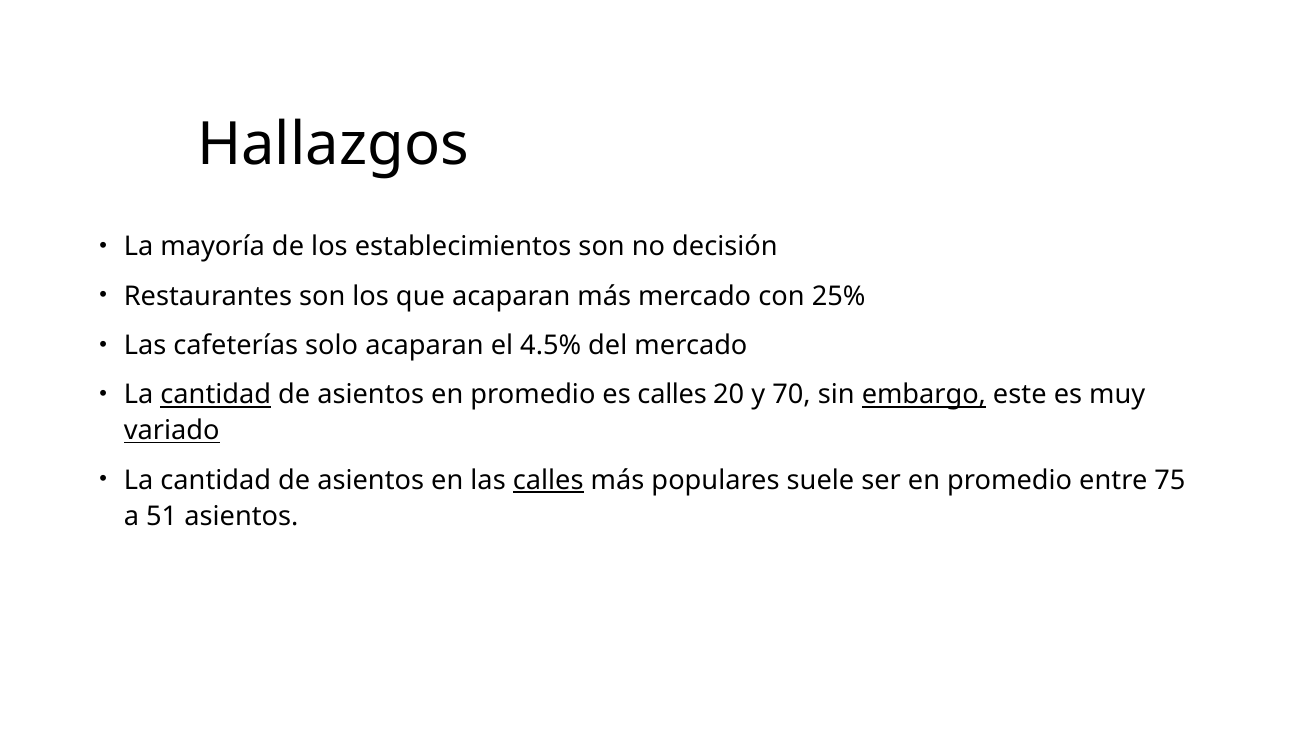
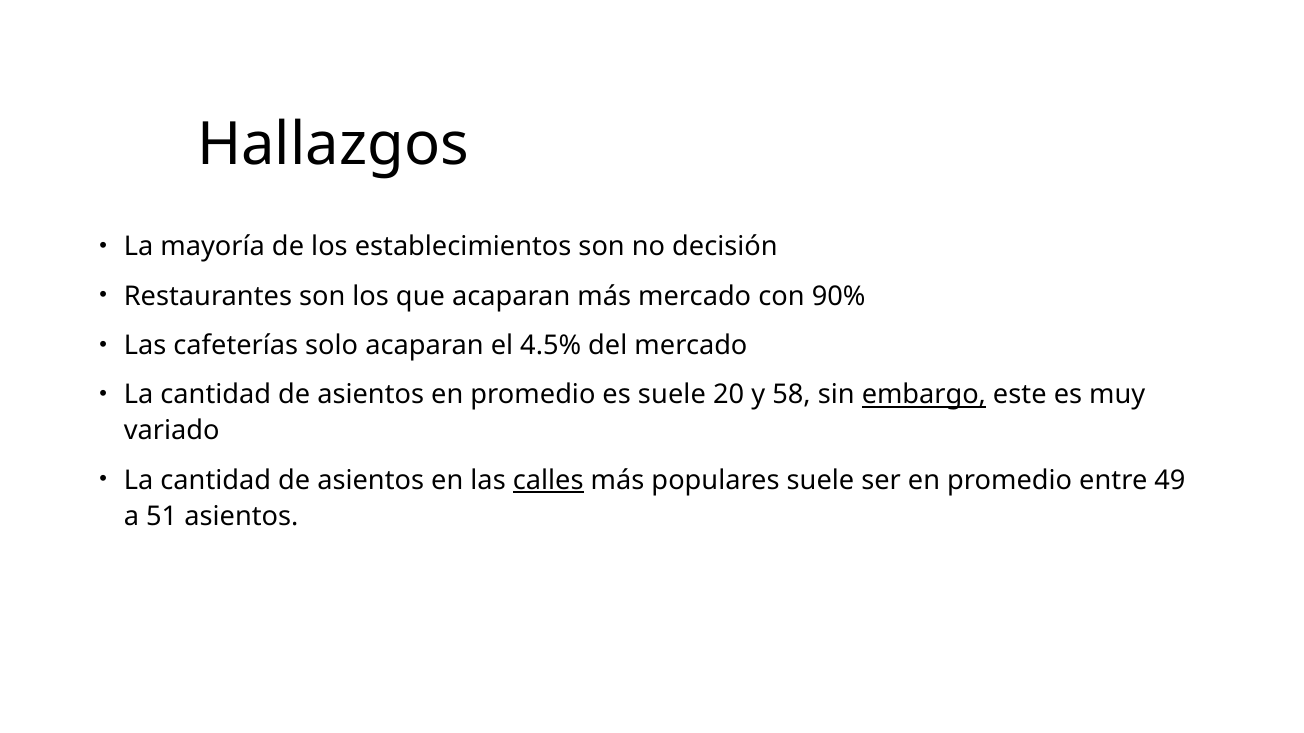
25%: 25% -> 90% (839, 296)
cantidad underline: present -> none (216, 395)
es calles: calles -> suele (672, 395)
70: 70 -> 58 (792, 395)
variado underline: present -> none (172, 431)
75: 75 -> 49 (1170, 481)
